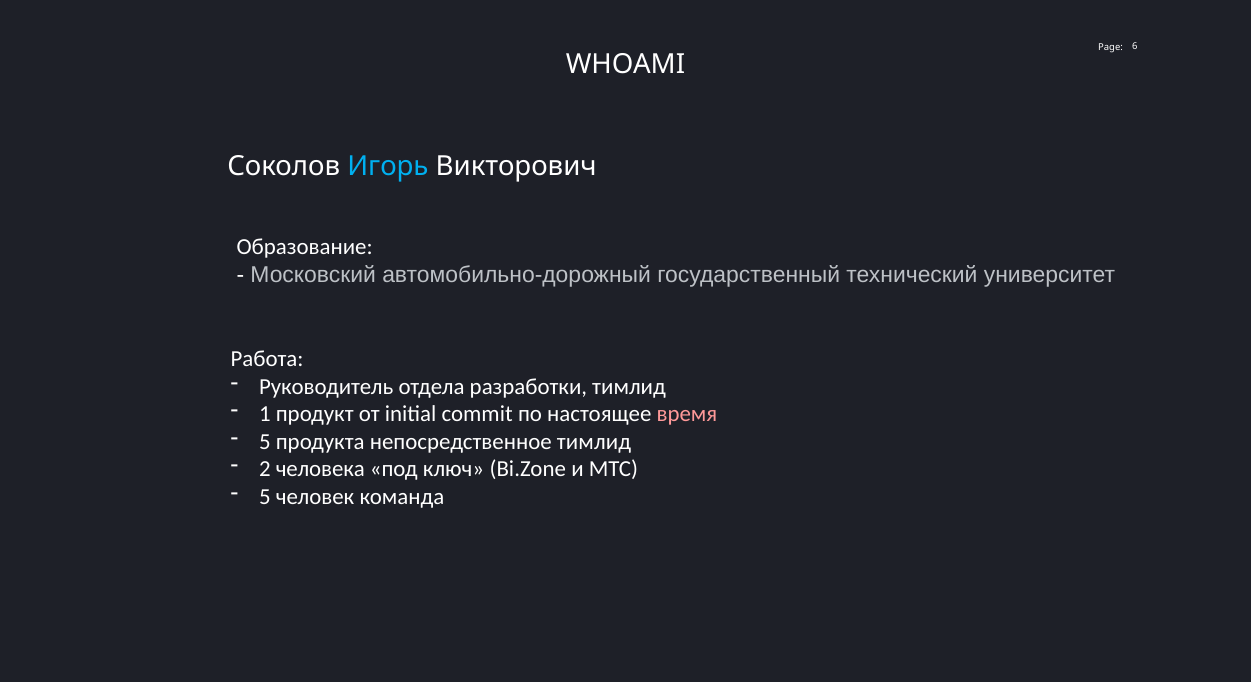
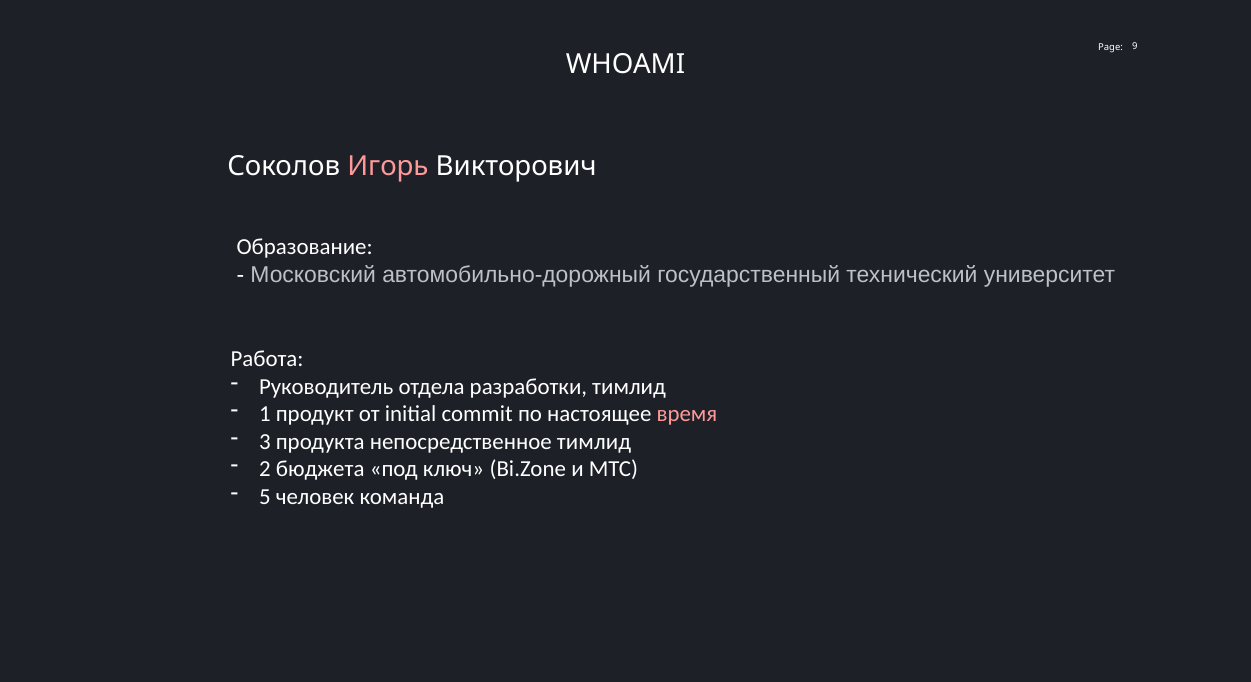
6: 6 -> 9 (1135, 46)
Игорь colour: light blue -> pink (388, 166)
5: 5 -> 3 (265, 442)
человека: человека -> бюджета (320, 469)
